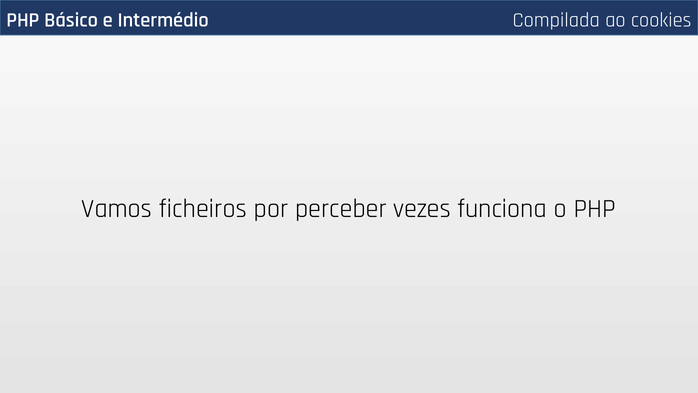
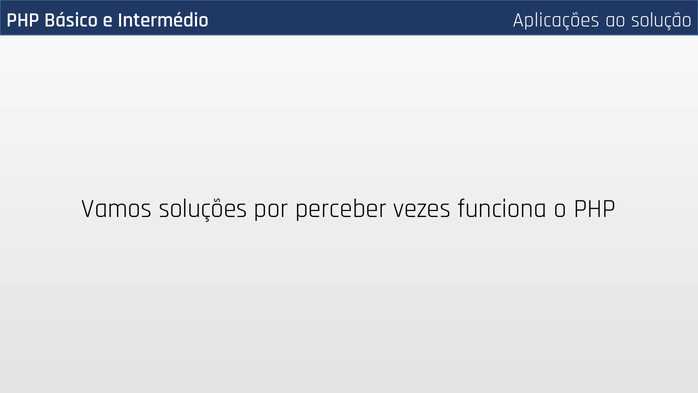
Compilada: Compilada -> Aplicações (556, 20)
cookies: cookies -> solução (661, 20)
ficheiros: ficheiros -> soluções (203, 208)
